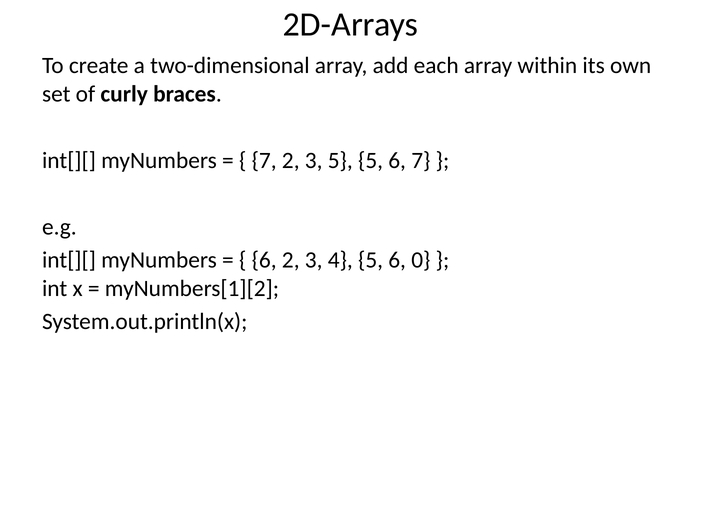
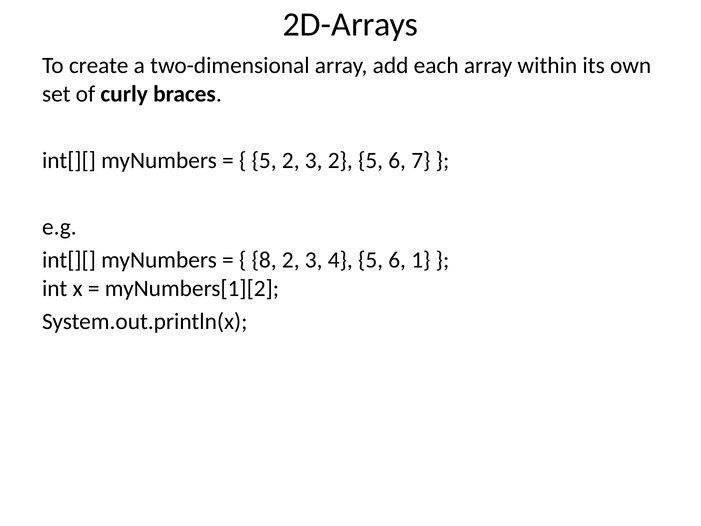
7: 7 -> 5 (264, 160)
3 5: 5 -> 2 (340, 160)
6: 6 -> 8 (264, 260)
0: 0 -> 1 (421, 260)
